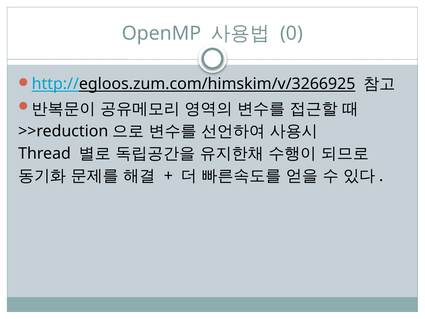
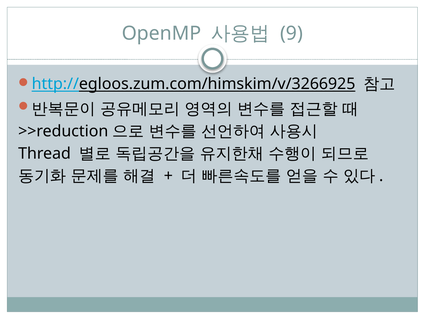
0: 0 -> 9 (291, 33)
